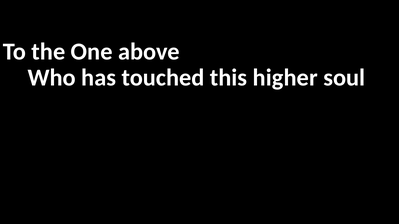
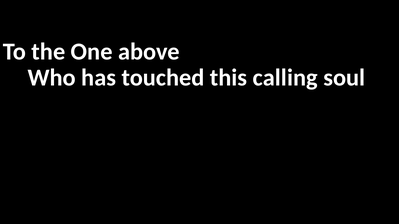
higher: higher -> calling (285, 78)
